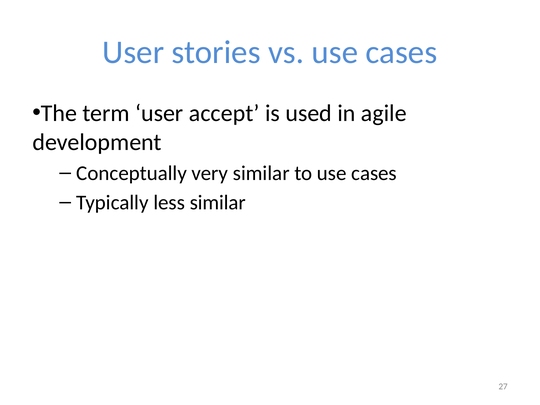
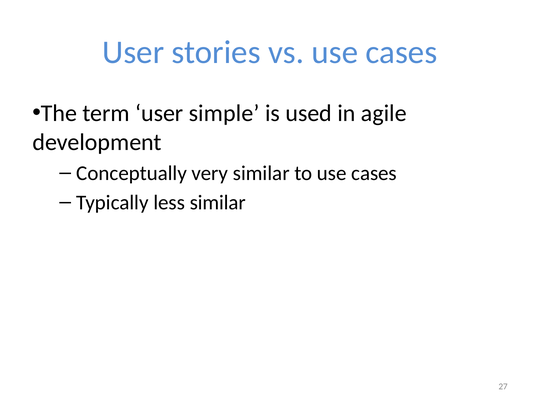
accept: accept -> simple (224, 113)
